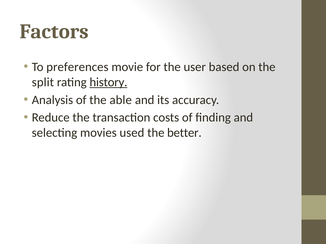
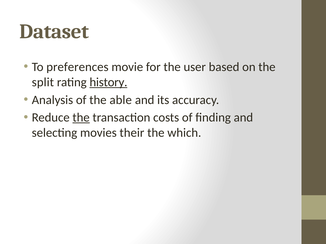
Factors: Factors -> Dataset (54, 32)
the underline: none -> present (81, 118)
used: used -> their (132, 133)
better: better -> which (184, 133)
